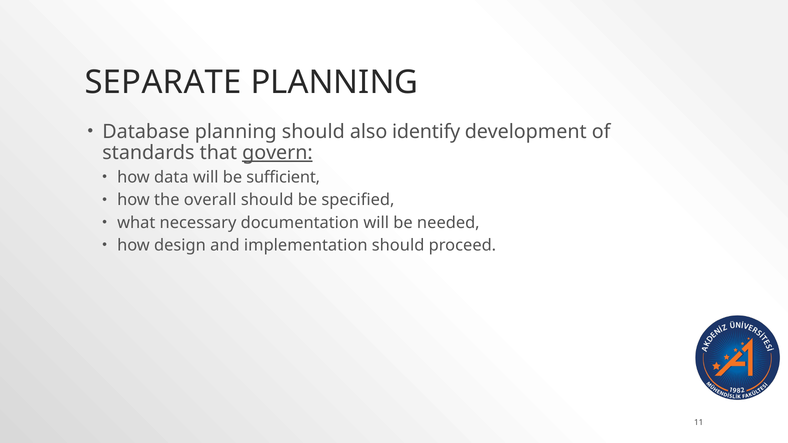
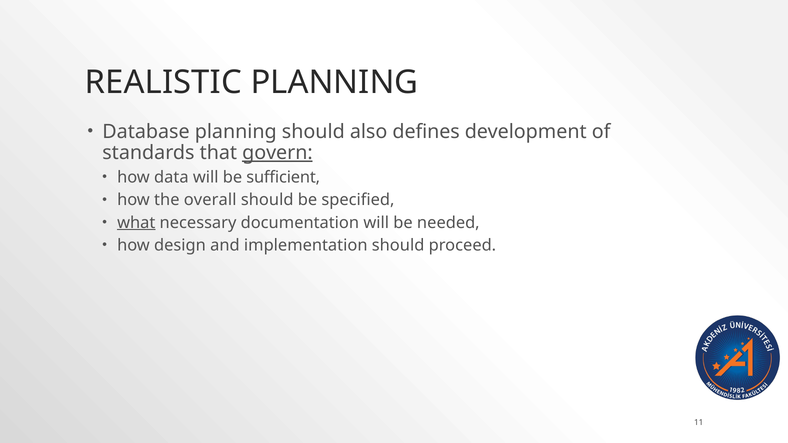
SEPARATE: SEPARATE -> REALISTIC (163, 83)
identify: identify -> defines (426, 132)
what underline: none -> present (136, 223)
